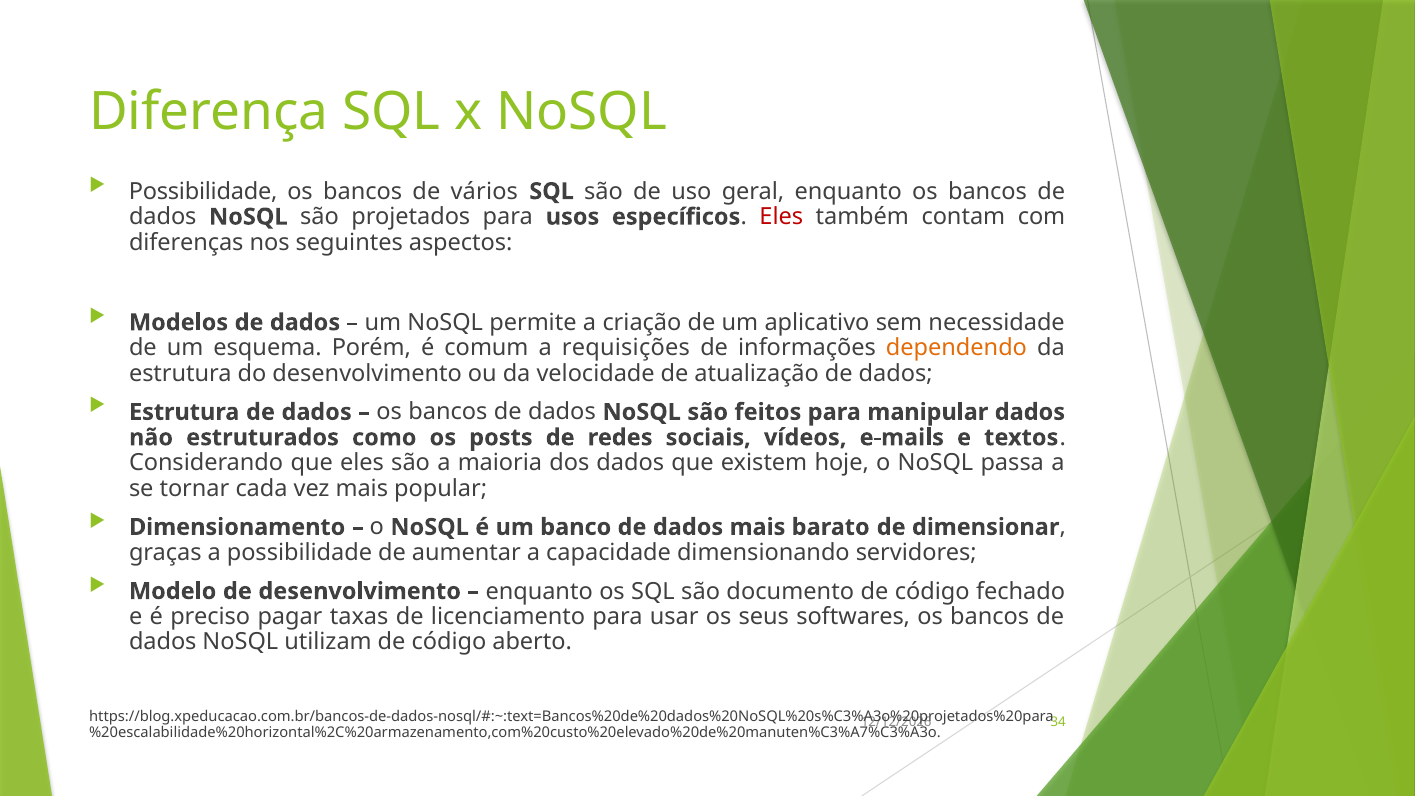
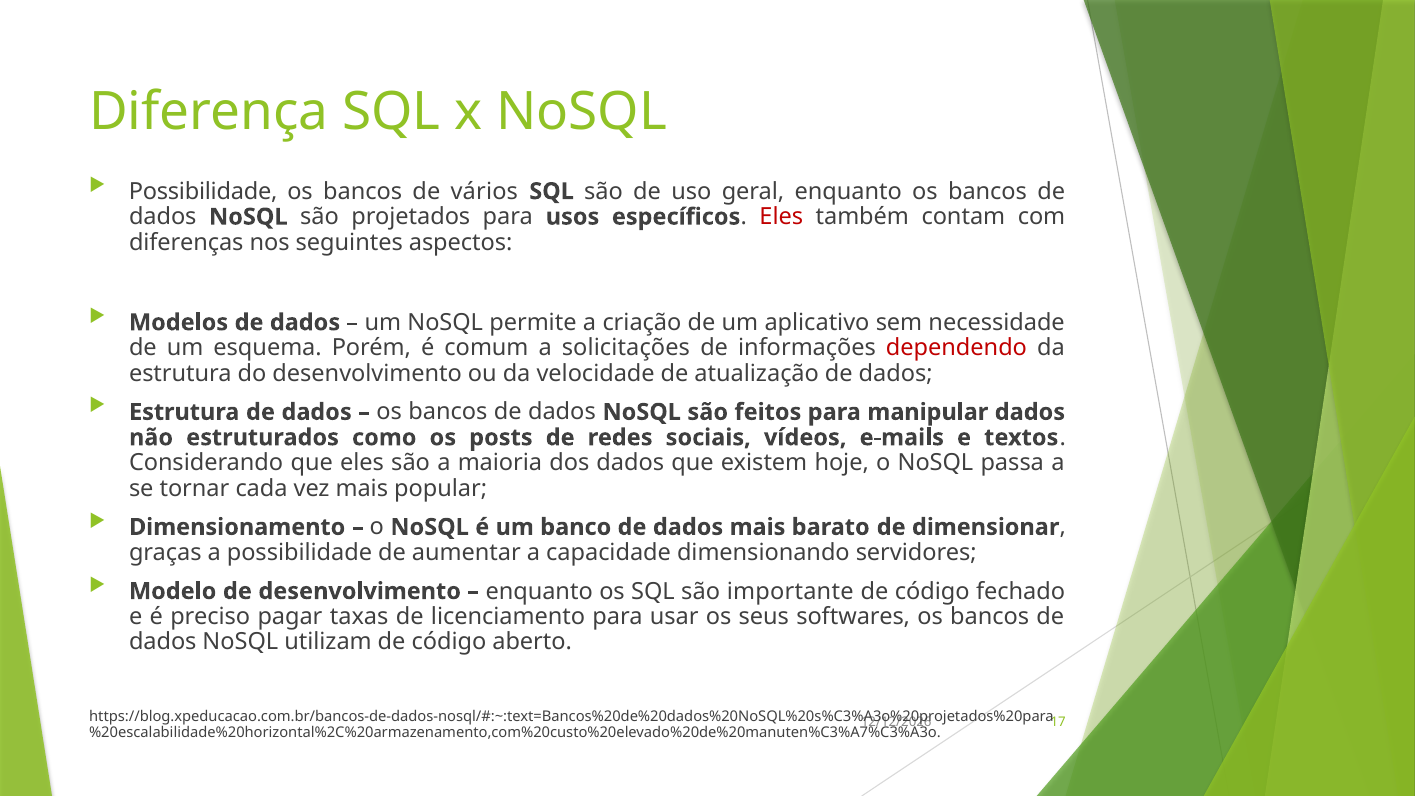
requisições: requisições -> solicitações (626, 348)
dependendo colour: orange -> red (956, 348)
documento: documento -> importante (790, 591)
34: 34 -> 17 (1058, 722)
